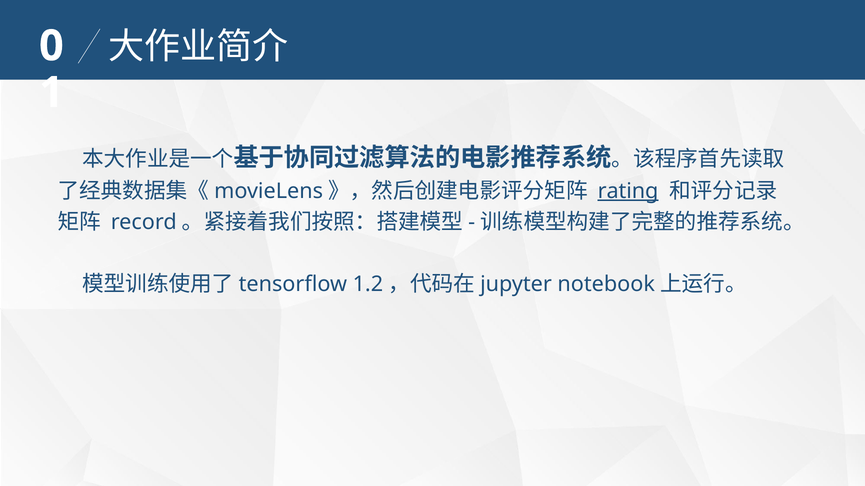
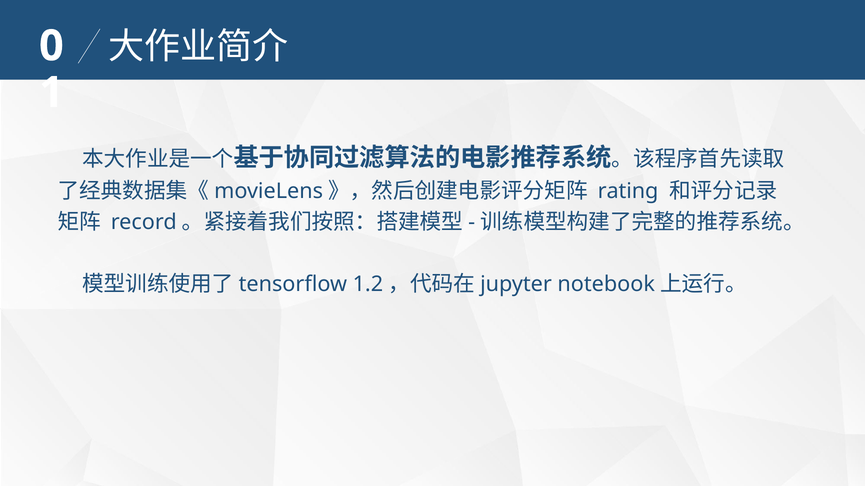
rating underline: present -> none (628, 191)
